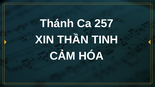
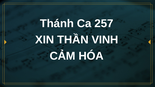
TINH: TINH -> VINH (105, 40)
